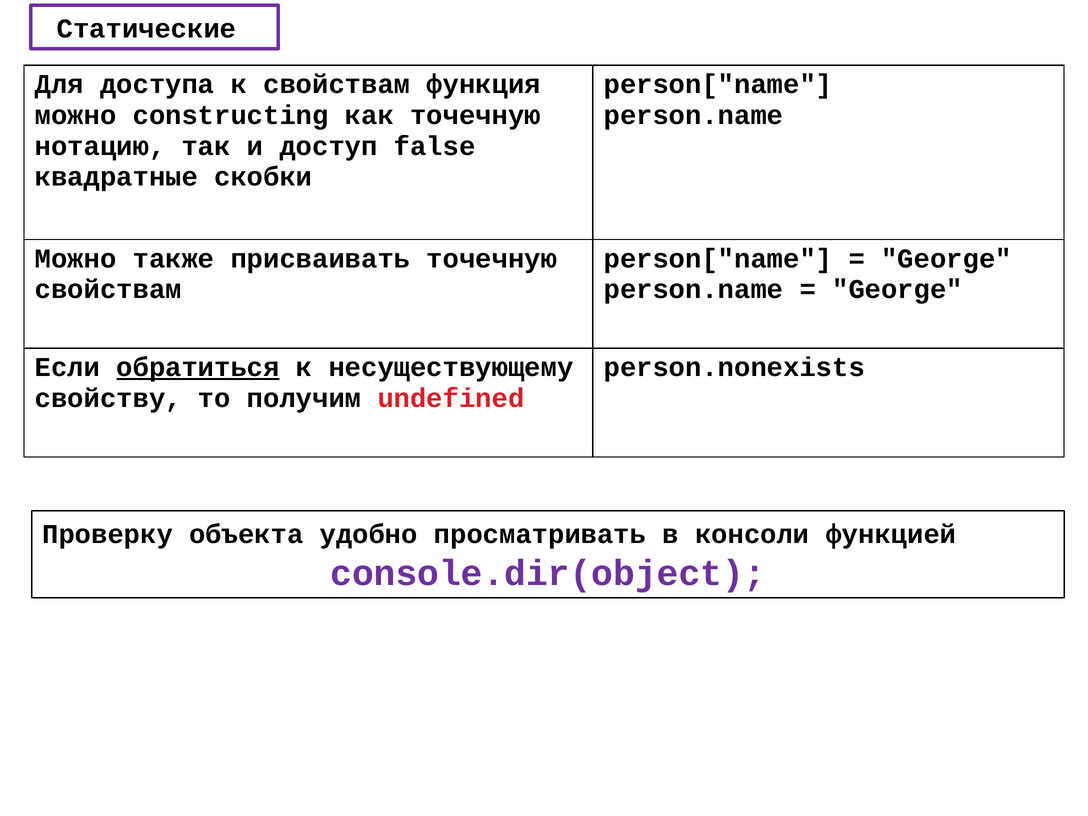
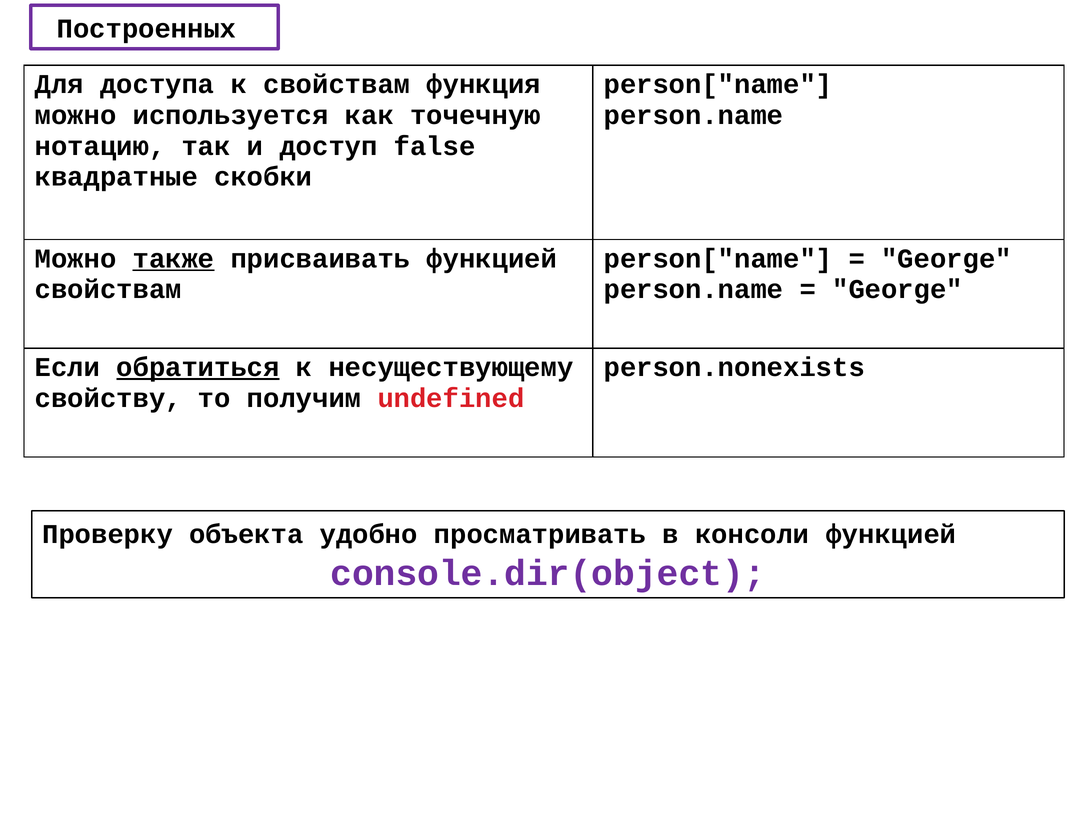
Статические: Статические -> Построенных (147, 29)
constructing: constructing -> используется (231, 115)
также underline: none -> present (174, 259)
присваивать точечную: точечную -> функцией (492, 259)
